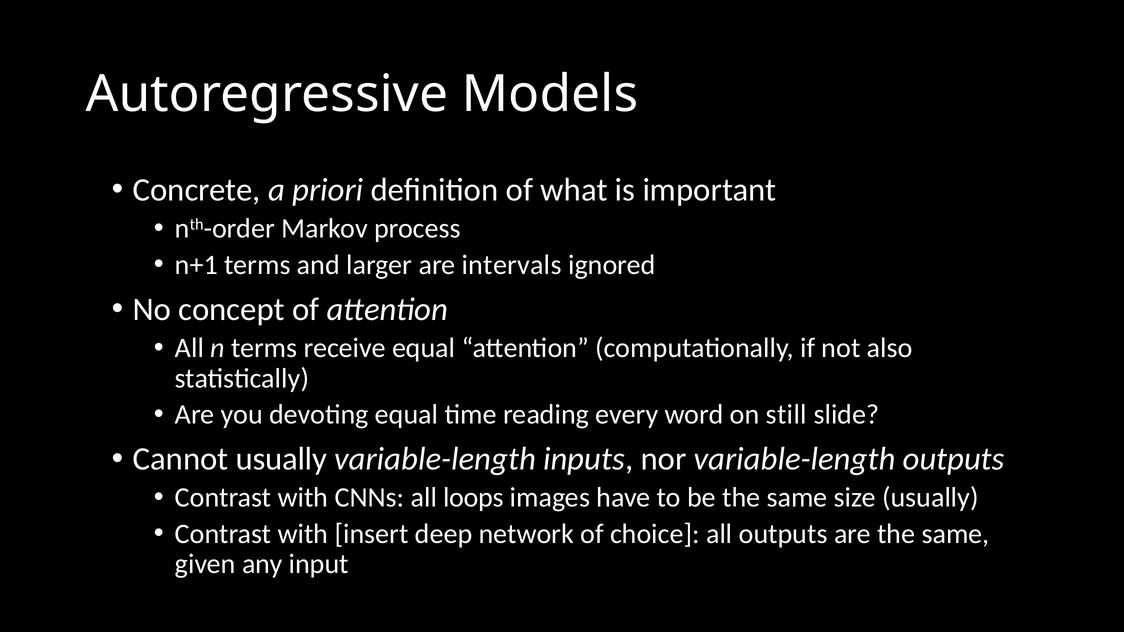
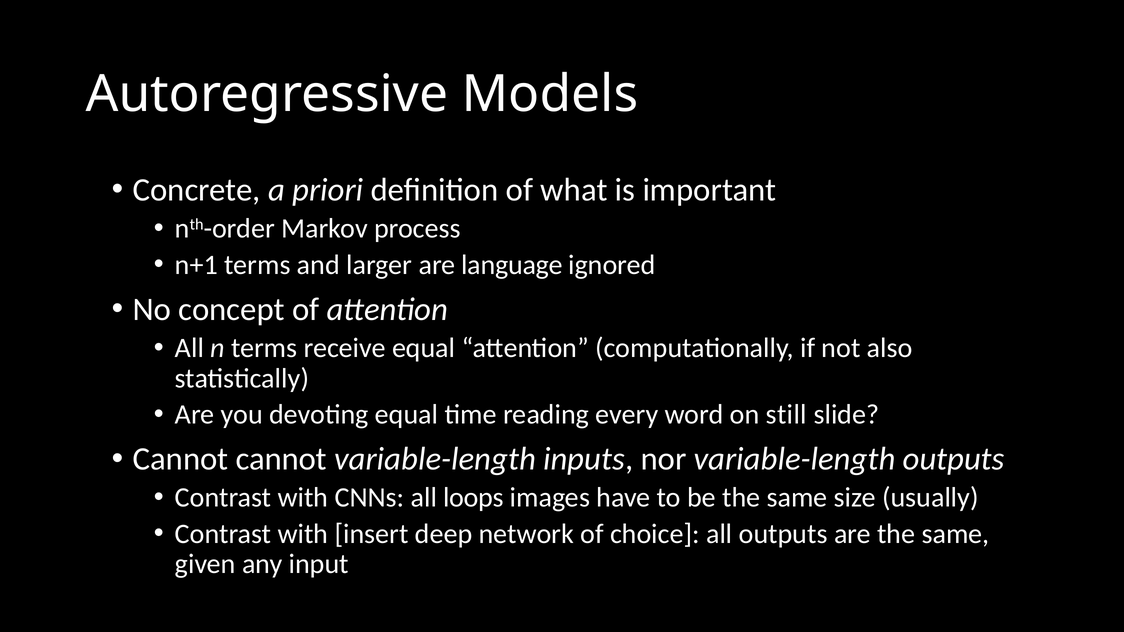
intervals: intervals -> language (512, 265)
Cannot usually: usually -> cannot (281, 459)
